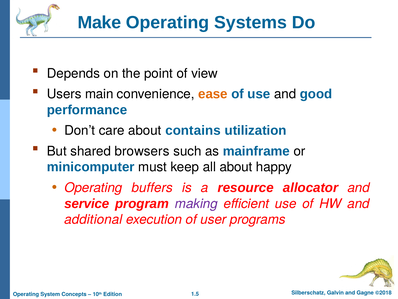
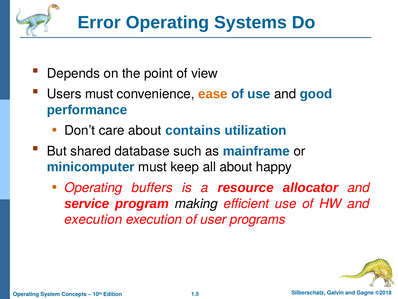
Make: Make -> Error (99, 22)
Users main: main -> must (99, 94)
browsers: browsers -> database (142, 151)
making colour: purple -> black (196, 203)
additional: additional -> execution (93, 219)
